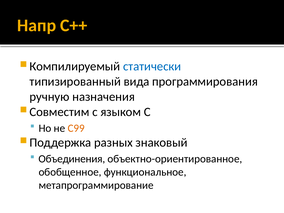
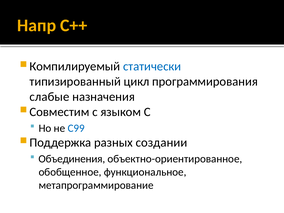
вида: вида -> цикл (137, 82)
ручную: ручную -> слабые (49, 97)
C99 colour: orange -> blue (76, 128)
знаковый: знаковый -> создании (161, 143)
